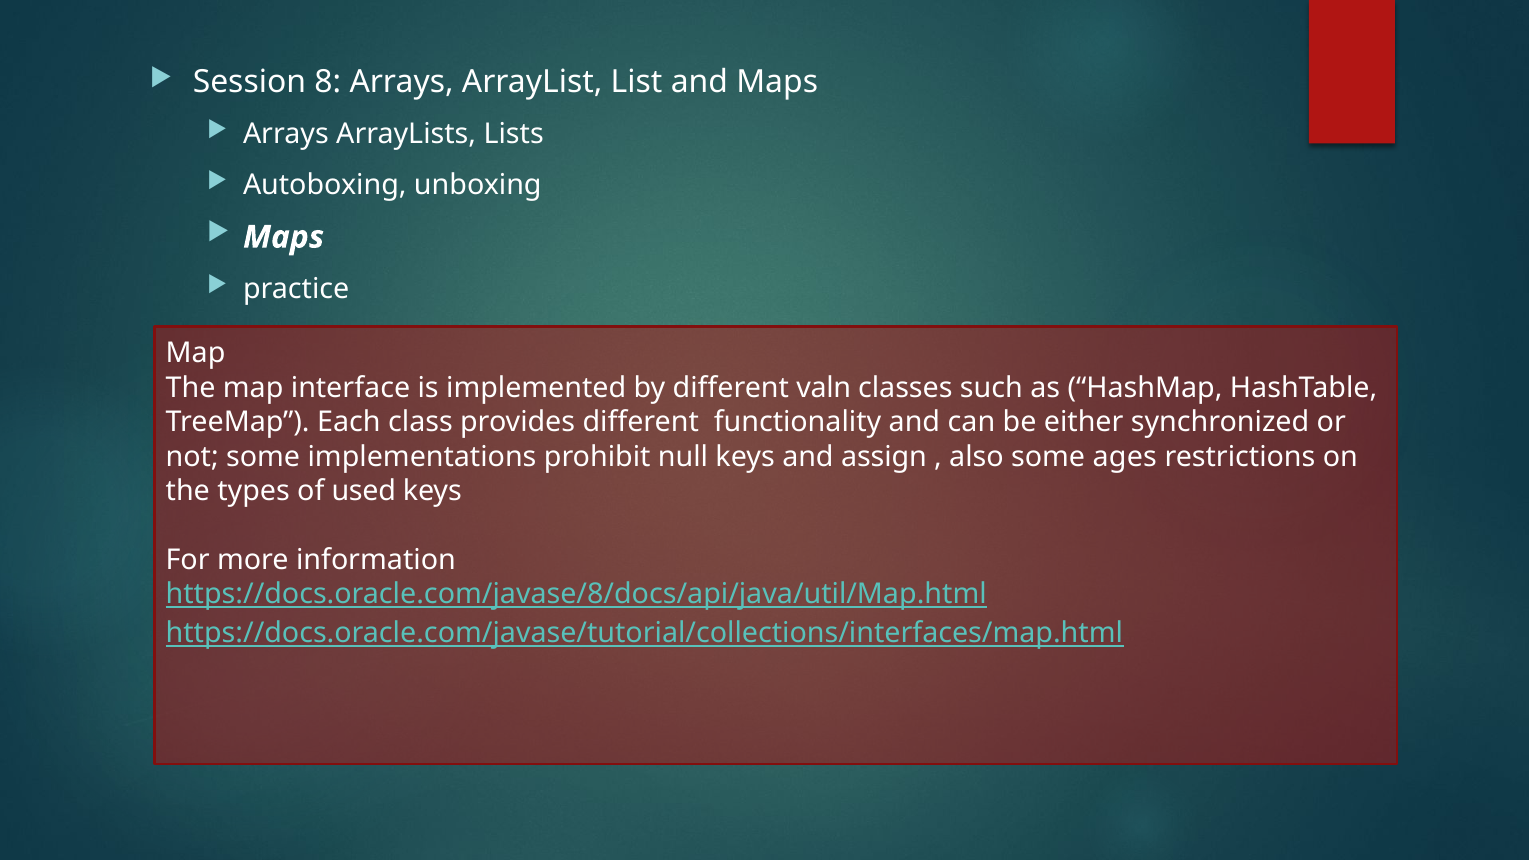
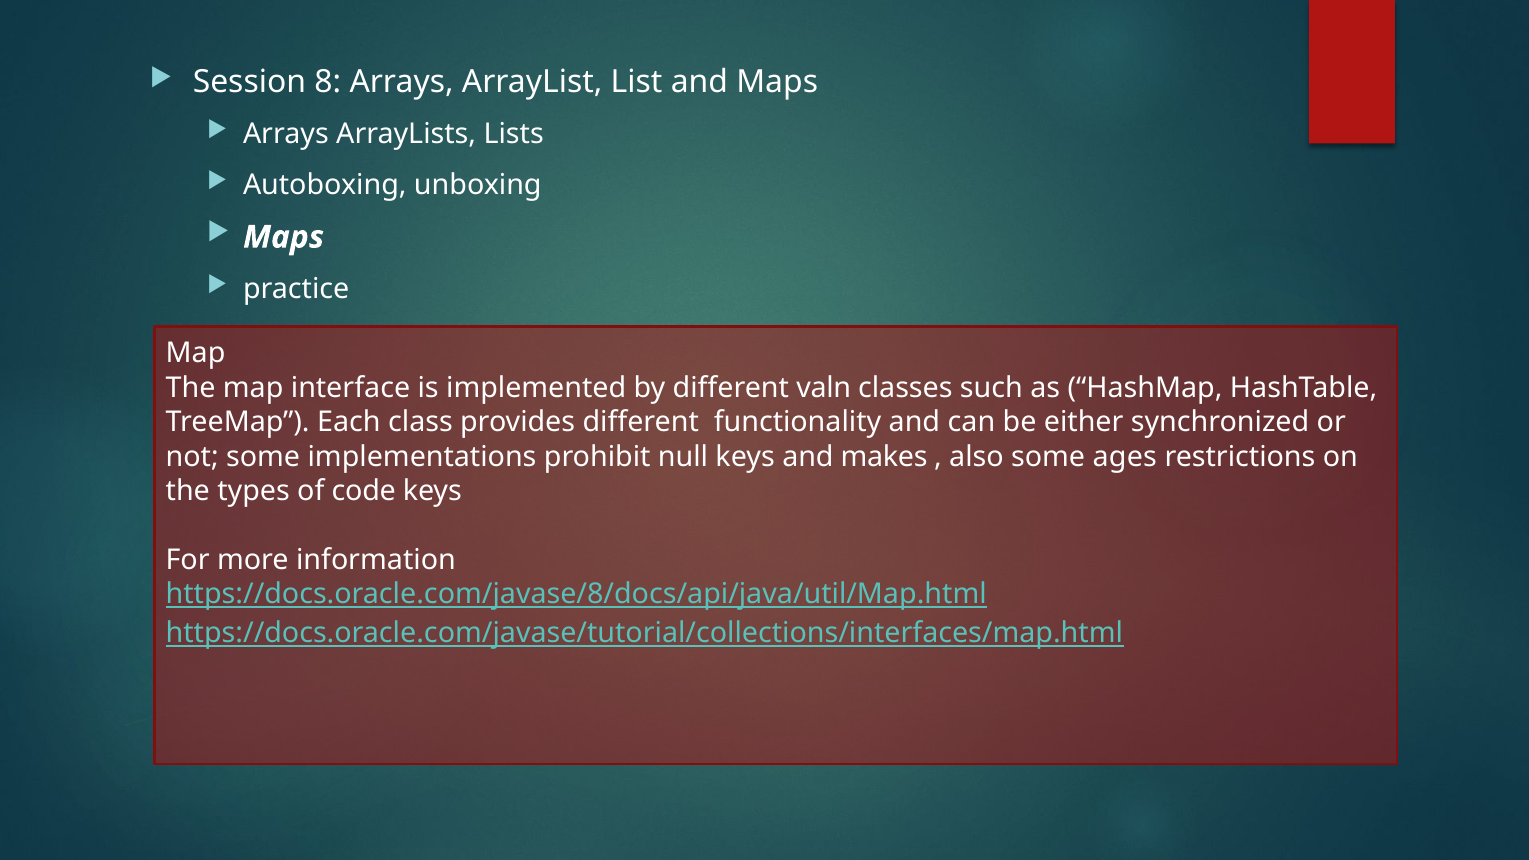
assign: assign -> makes (884, 457)
used: used -> code (364, 491)
